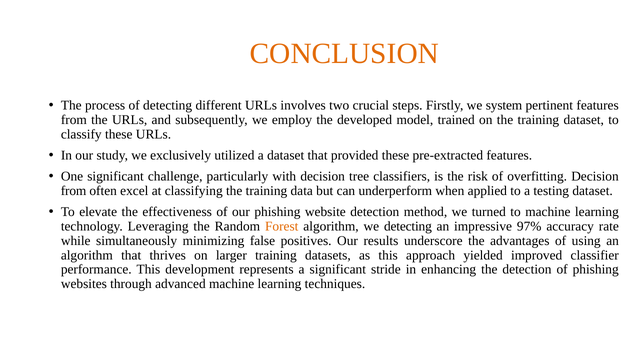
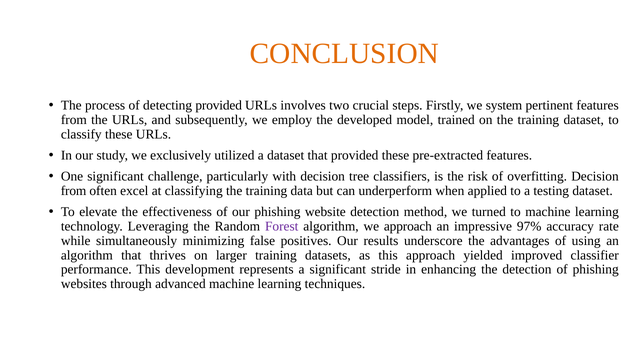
detecting different: different -> provided (219, 106)
Forest colour: orange -> purple (282, 227)
we detecting: detecting -> approach (408, 227)
